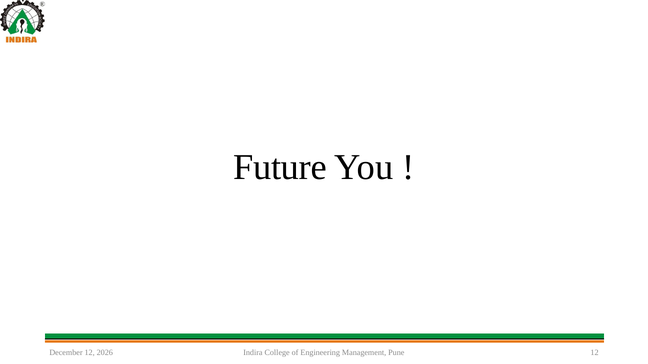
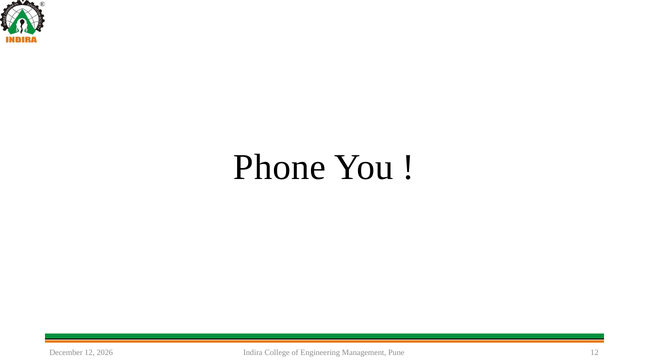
Future: Future -> Phone (280, 168)
